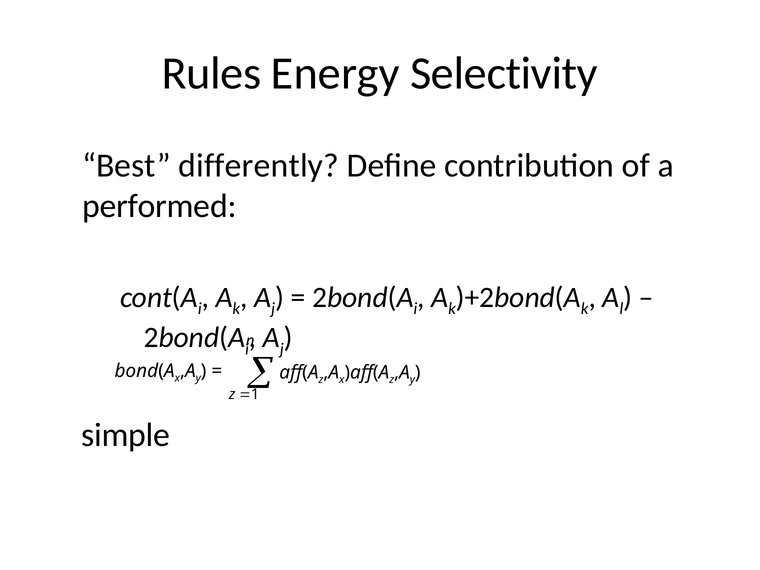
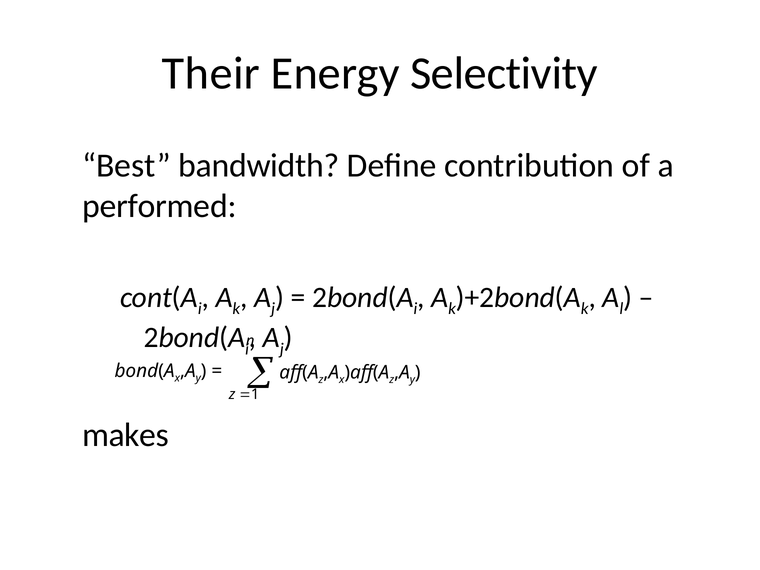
Rules: Rules -> Their (211, 74)
differently: differently -> bandwidth (259, 166)
simple: simple -> makes (126, 435)
